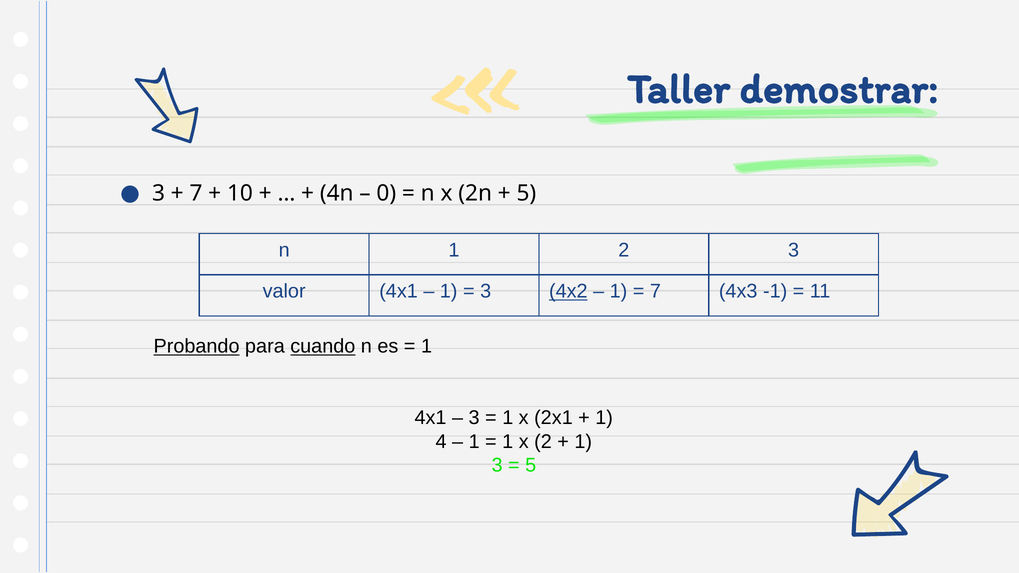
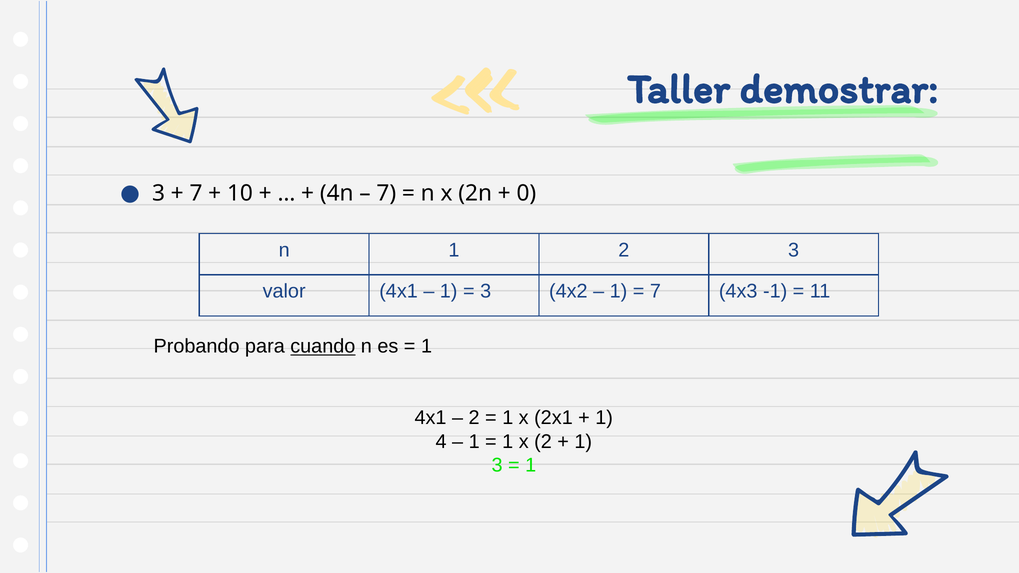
0: 0 -> 7 (386, 193)
5: 5 -> 0 (526, 193)
4x2 underline: present -> none (568, 291)
Probando underline: present -> none (197, 347)
3: 3 -> 2 (474, 418)
5: 5 -> 1 (531, 465)
